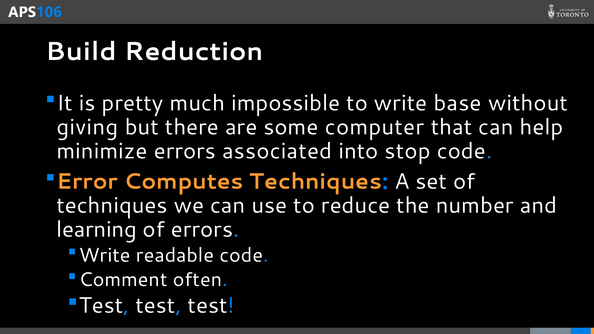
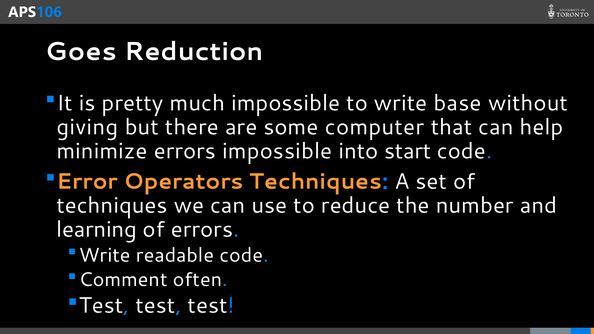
Build: Build -> Goes (81, 52)
errors associated: associated -> impossible (277, 151)
stop: stop -> start (408, 151)
Computes: Computes -> Operators (184, 181)
